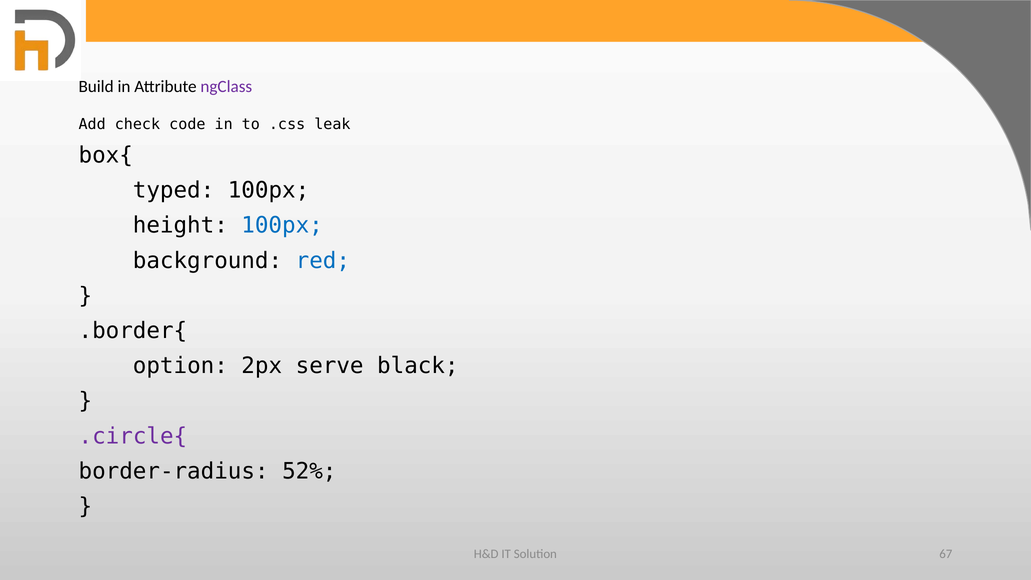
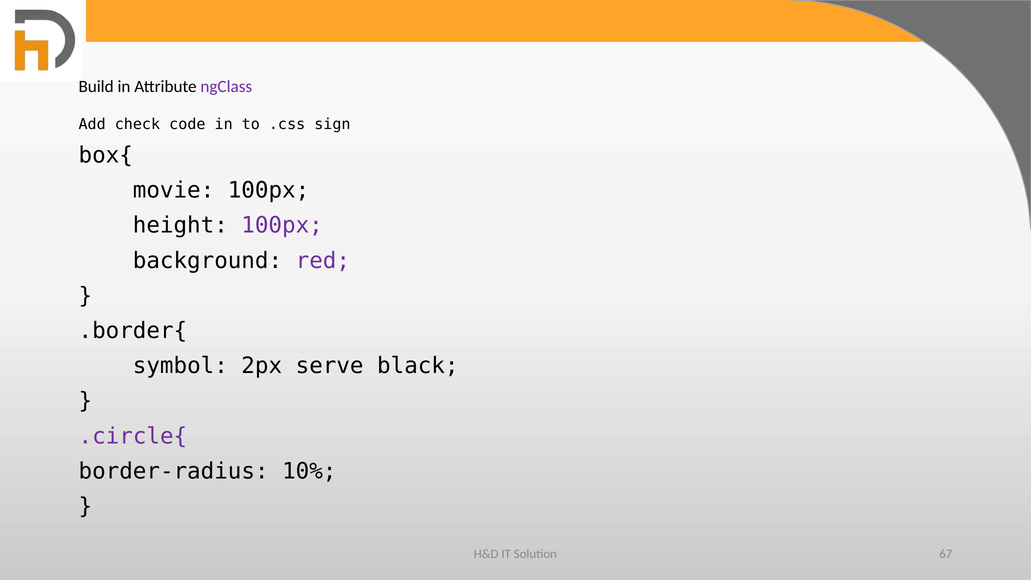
leak: leak -> sign (332, 124)
typed: typed -> movie (174, 190)
100px colour: blue -> purple (282, 226)
red colour: blue -> purple (323, 261)
option: option -> symbol (180, 366)
52%: 52% -> 10% (309, 471)
